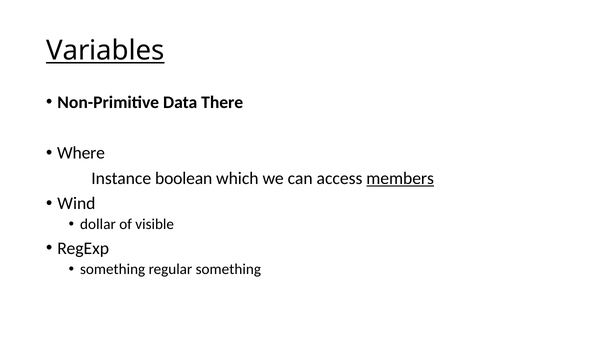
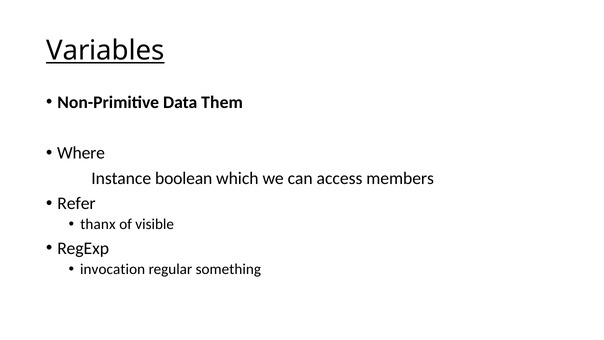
There: There -> Them (222, 102)
members underline: present -> none (400, 178)
Wind: Wind -> Refer (76, 203)
dollar: dollar -> thanx (98, 224)
something: something -> invocation (113, 269)
